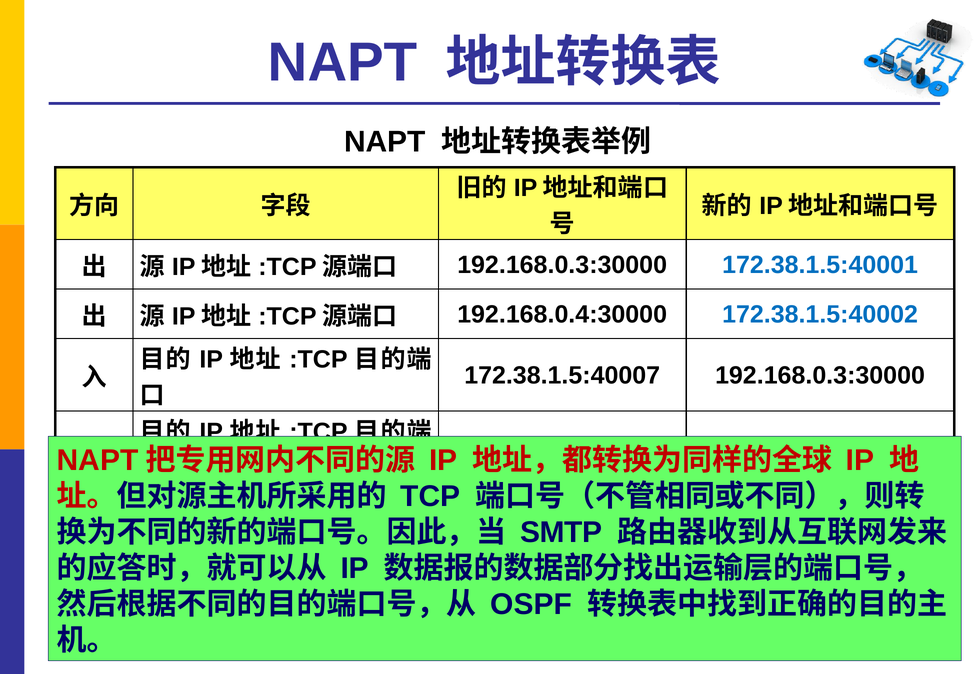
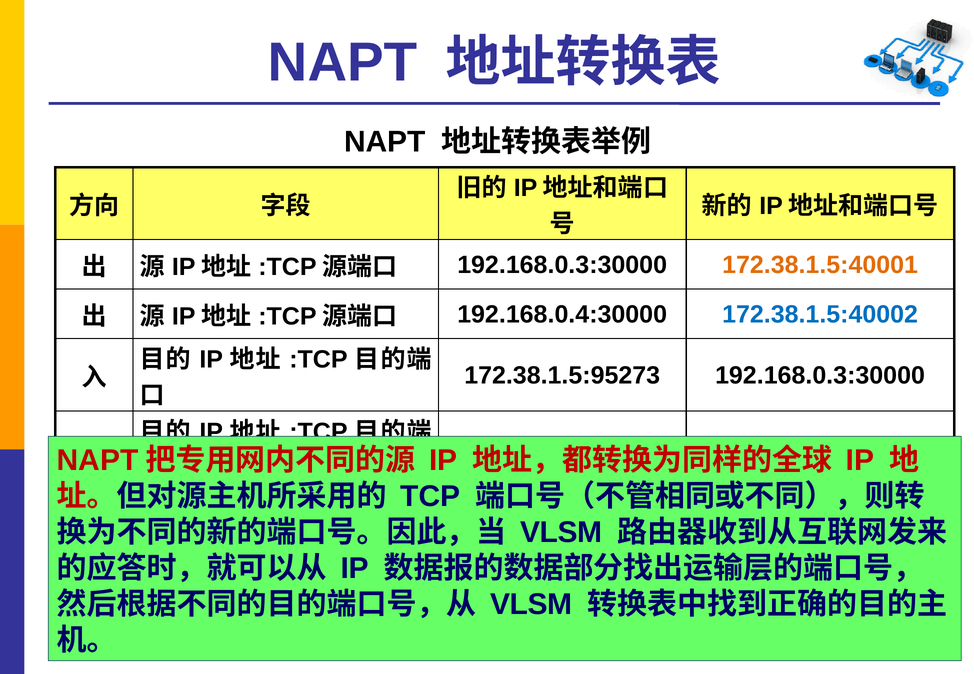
172.38.1.5:40001 colour: blue -> orange (820, 265)
172.38.1.5:40007: 172.38.1.5:40007 -> 172.38.1.5:95273 (562, 376)
SMTP: SMTP -> VLSM (561, 533)
OSPF: OSPF -> VLSM (531, 605)
